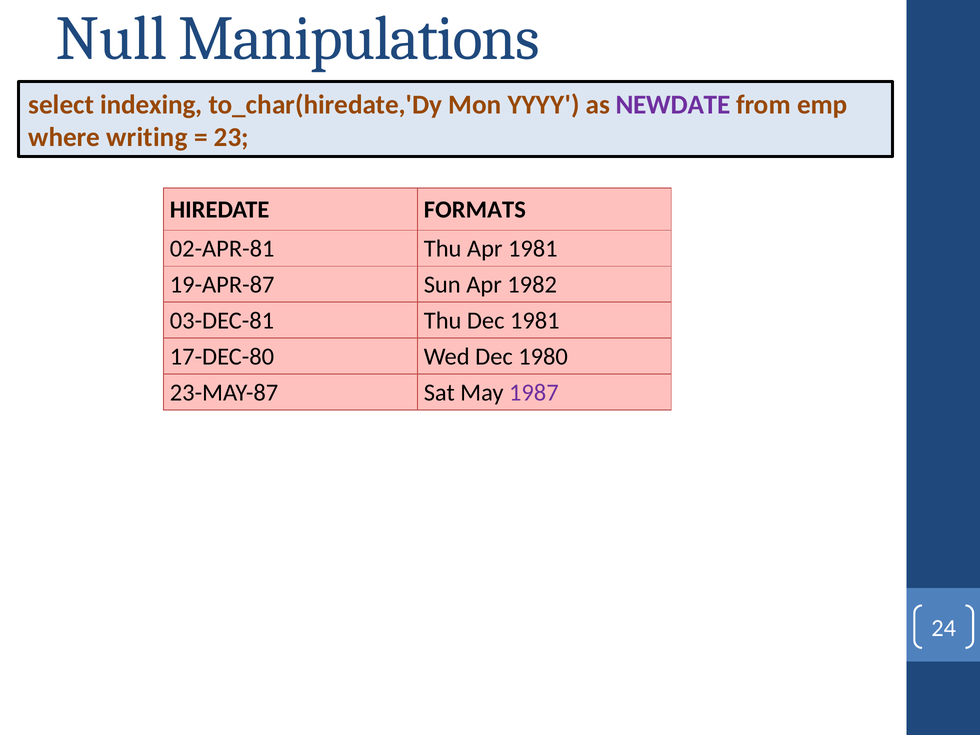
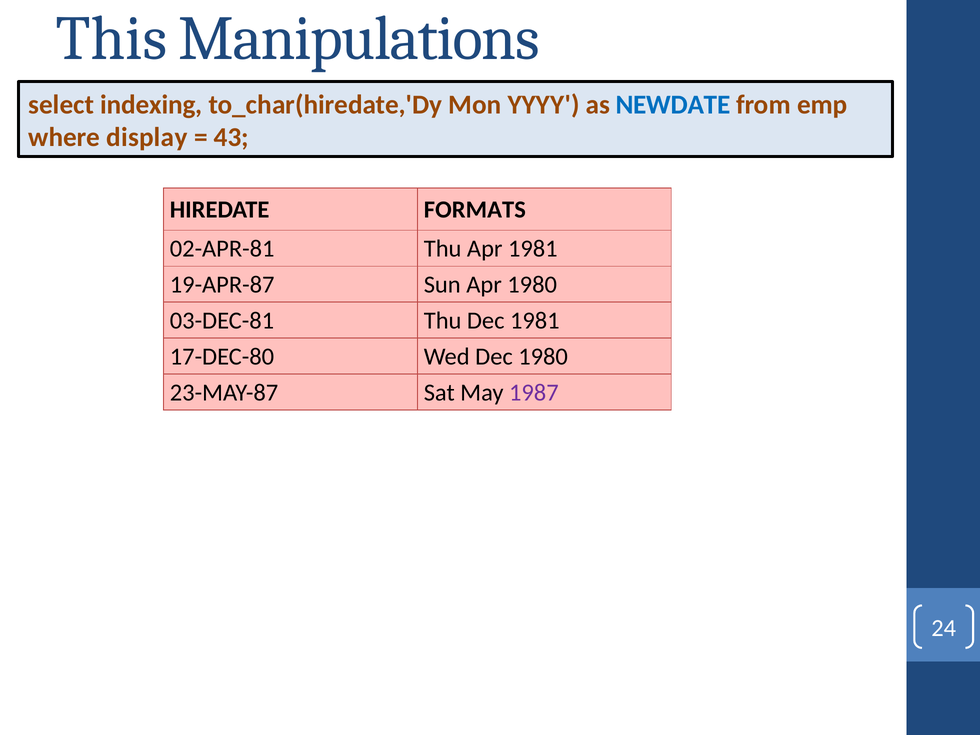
Null: Null -> This (111, 38)
NEWDATE colour: purple -> blue (673, 105)
writing: writing -> display (147, 137)
23: 23 -> 43 (231, 137)
Apr 1982: 1982 -> 1980 (532, 285)
